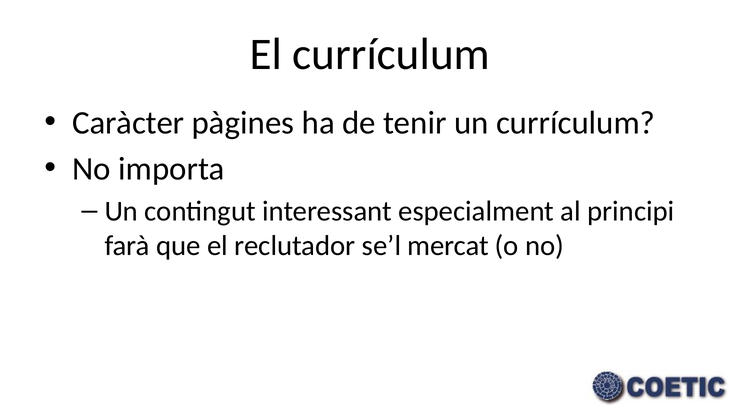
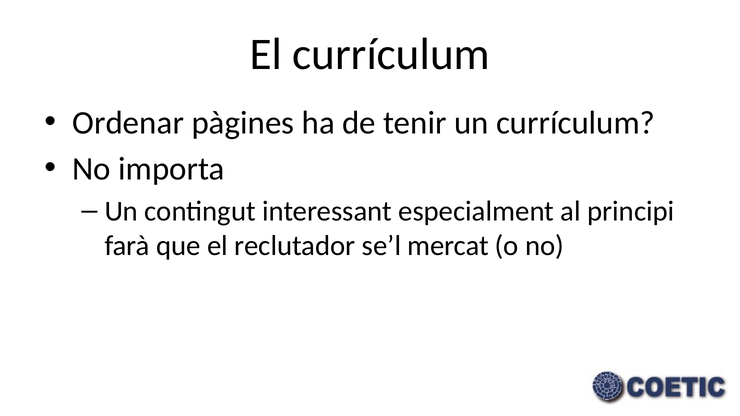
Caràcter: Caràcter -> Ordenar (128, 123)
